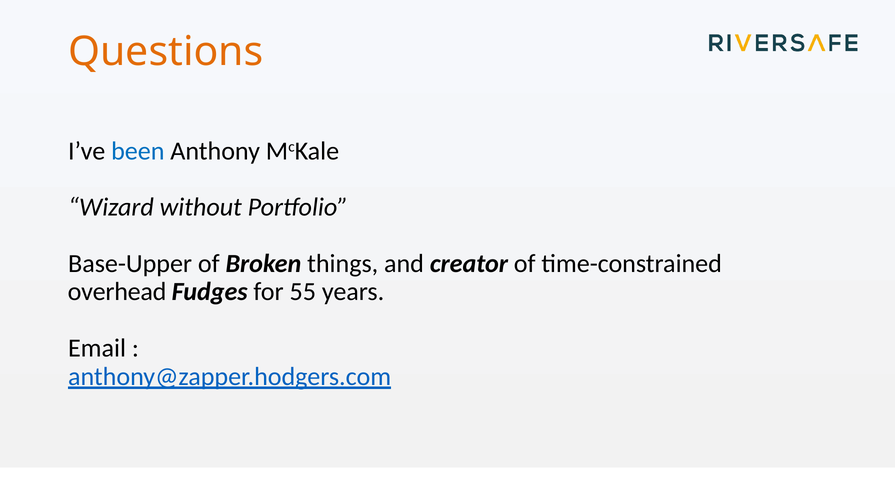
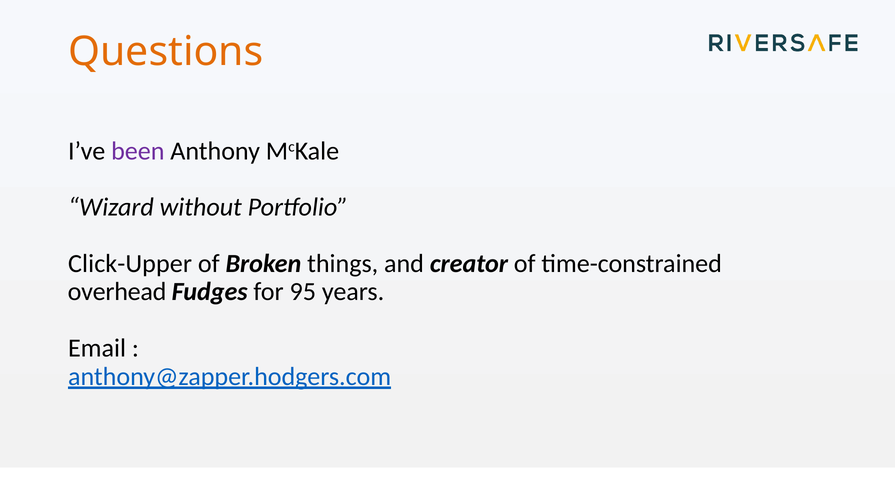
been colour: blue -> purple (138, 151)
Base-Upper: Base-Upper -> Click-Upper (130, 264)
55: 55 -> 95 (303, 292)
